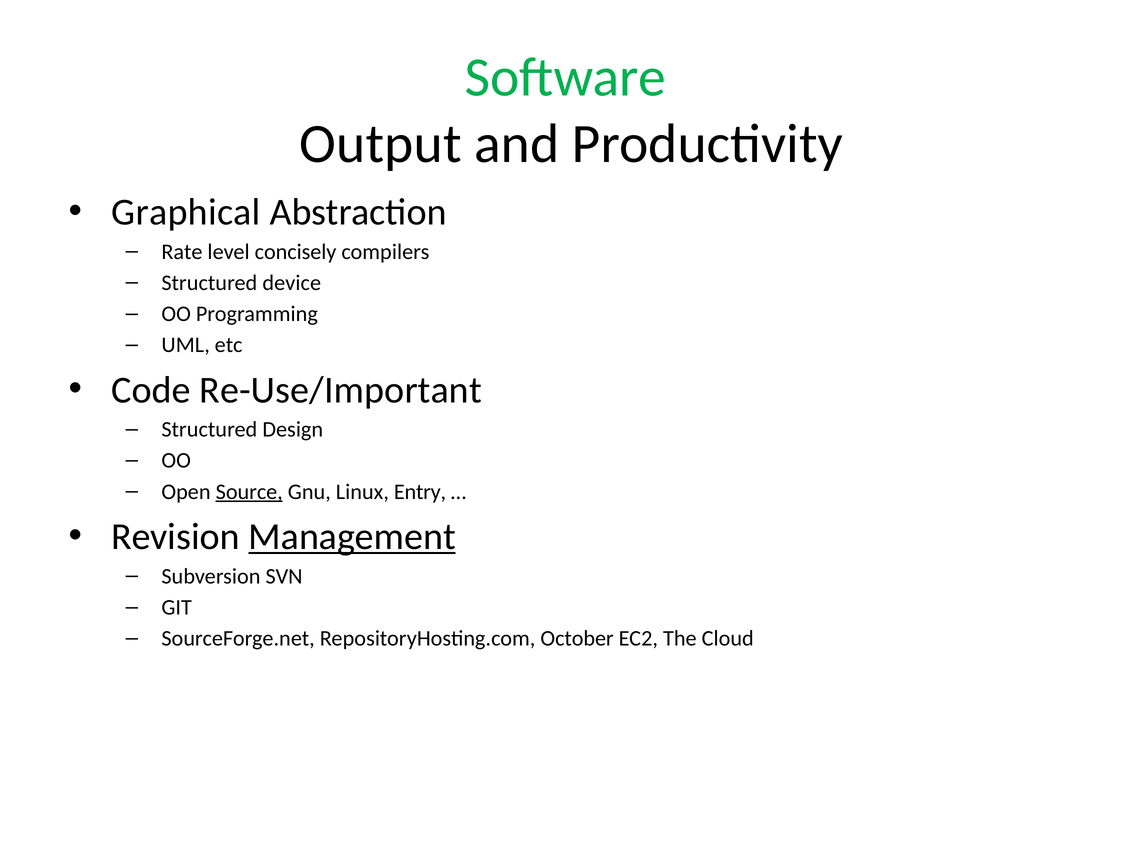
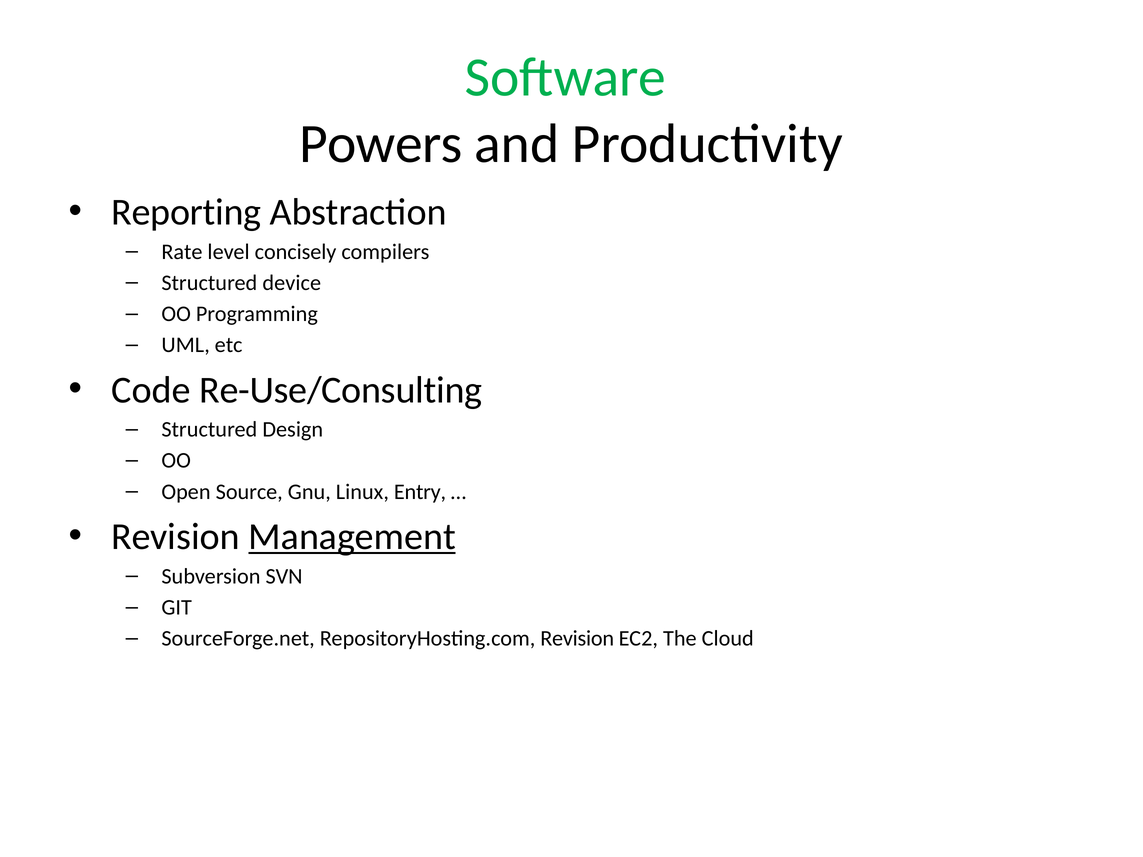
Output: Output -> Powers (381, 144)
Graphical: Graphical -> Reporting (186, 212)
Re-Use/Important: Re-Use/Important -> Re-Use/Consulting (341, 390)
Source underline: present -> none (249, 492)
RepositoryHosting.com October: October -> Revision (577, 639)
